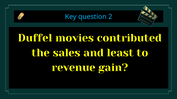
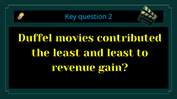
the sales: sales -> least (66, 53)
